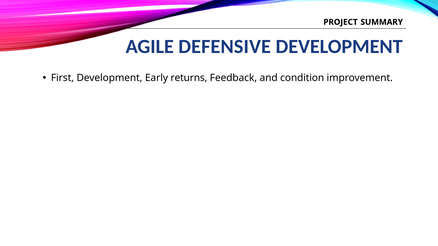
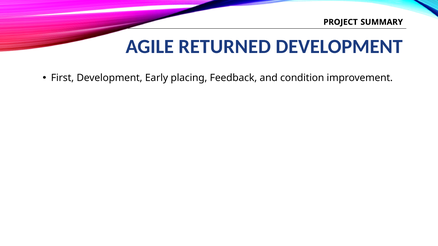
DEFENSIVE: DEFENSIVE -> RETURNED (225, 47)
returns: returns -> placing (189, 78)
